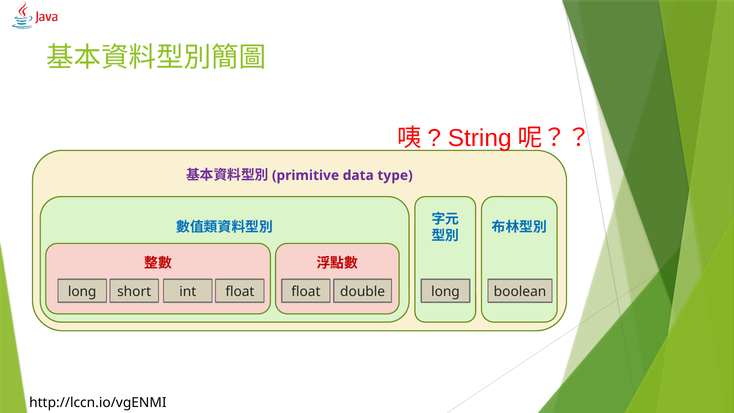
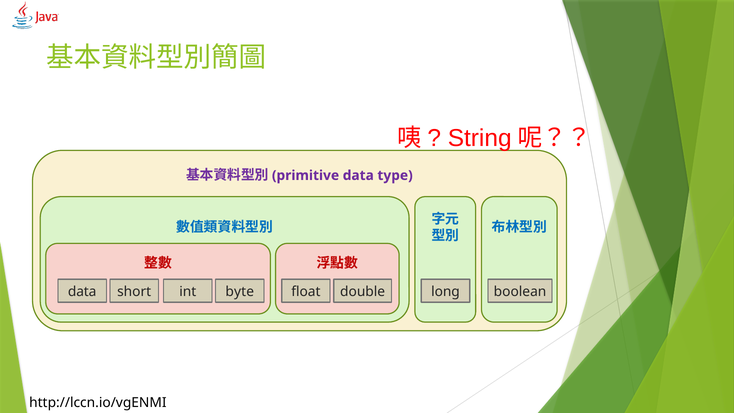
long: long -> data (82, 292)
int float: float -> byte (240, 292)
